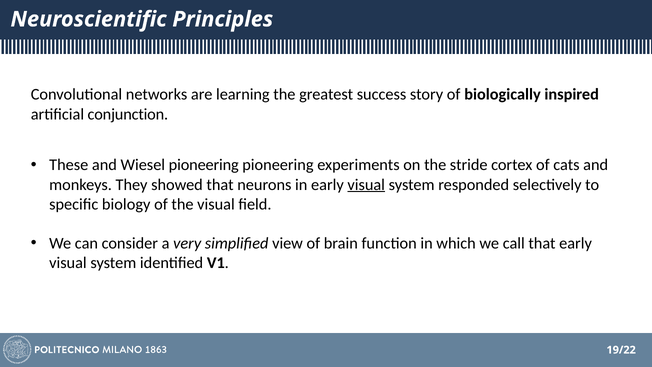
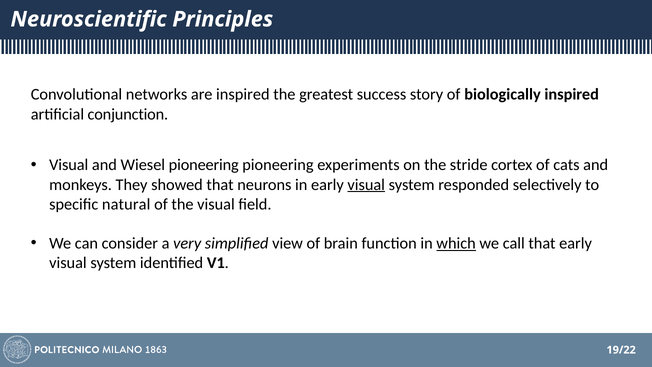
are learning: learning -> inspired (243, 94)
These: These -> Visual (69, 165)
biology: biology -> natural (126, 204)
which underline: none -> present (456, 243)
